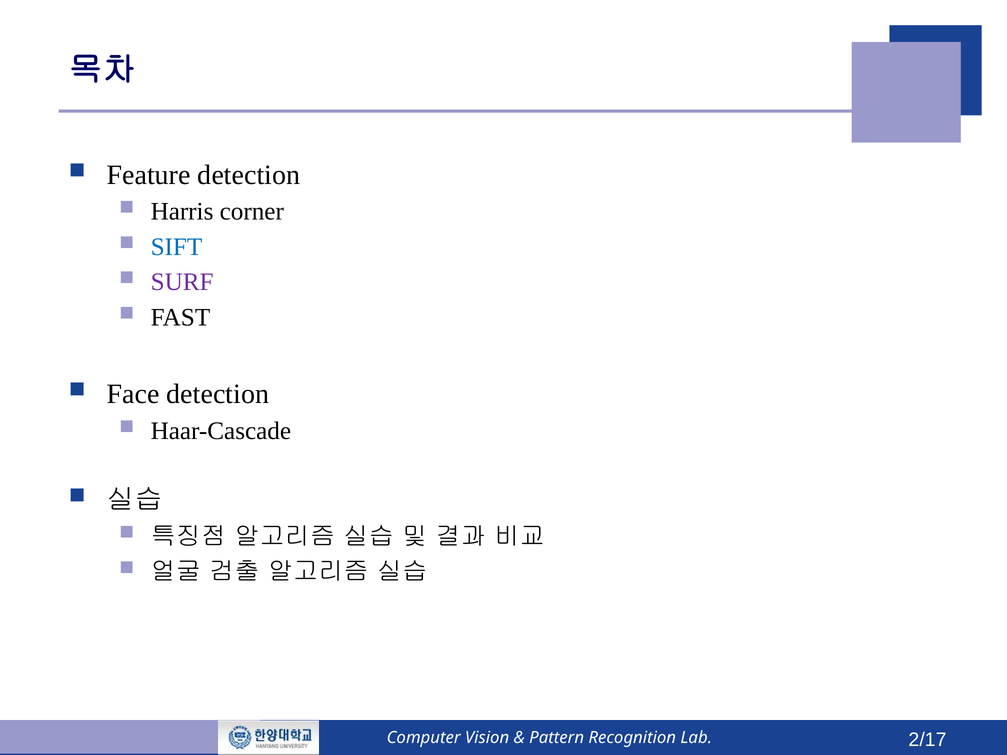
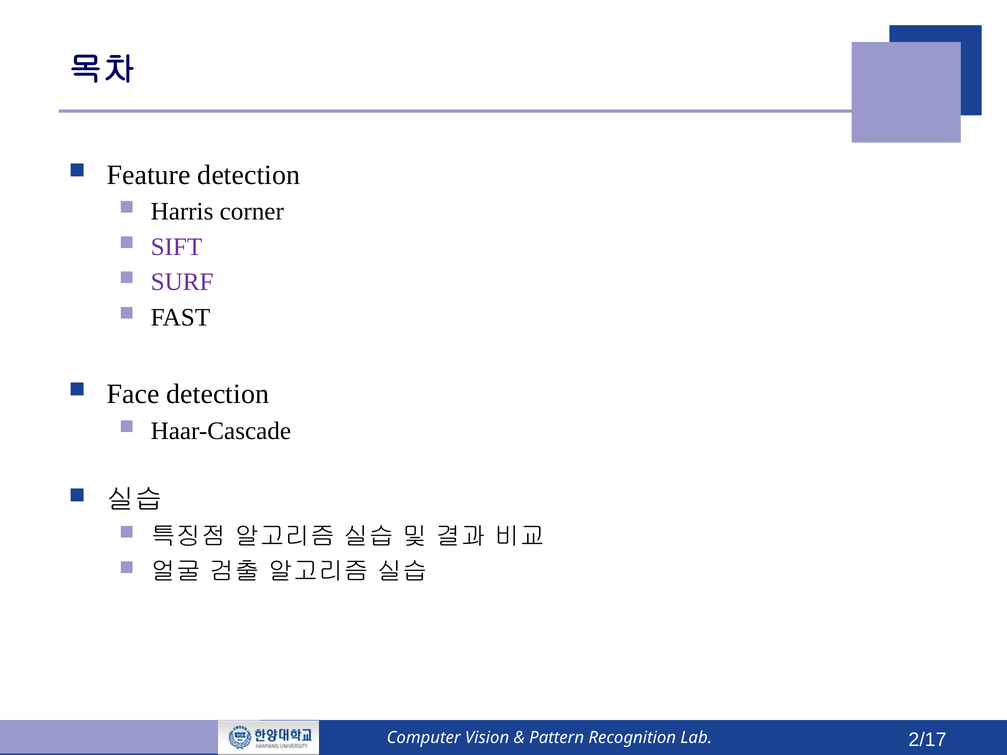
SIFT colour: blue -> purple (176, 247)
